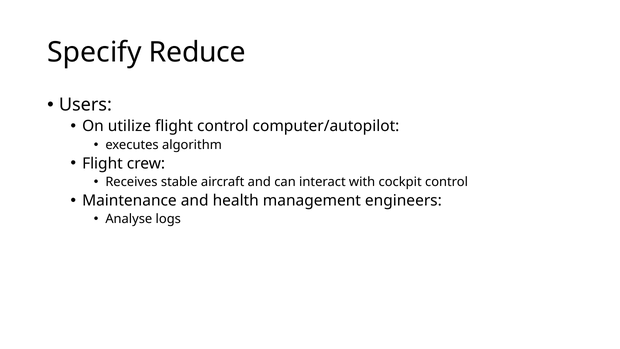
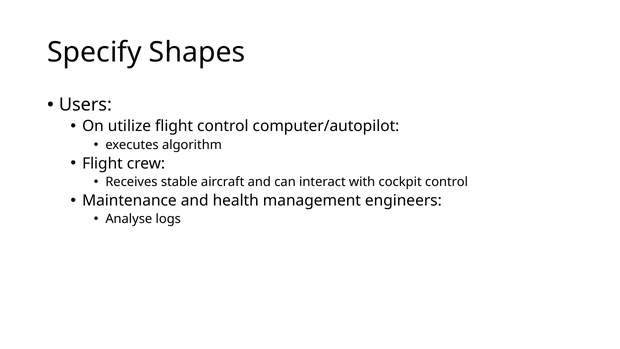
Reduce: Reduce -> Shapes (197, 52)
